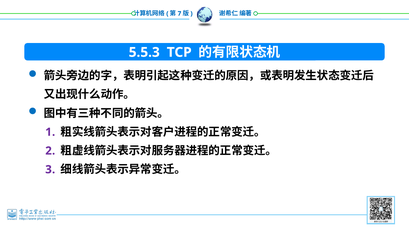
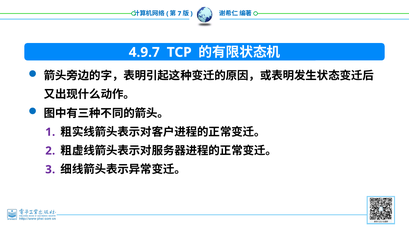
5.5.3: 5.5.3 -> 4.9.7 (144, 52)
